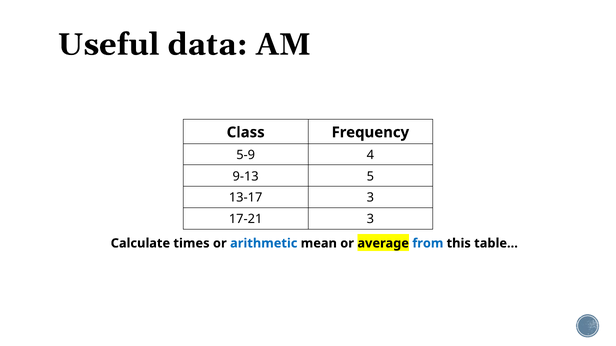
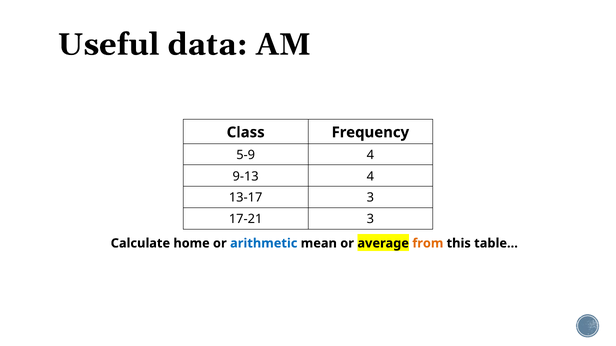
9-13 5: 5 -> 4 (370, 177)
times: times -> home (192, 244)
from colour: blue -> orange (428, 244)
